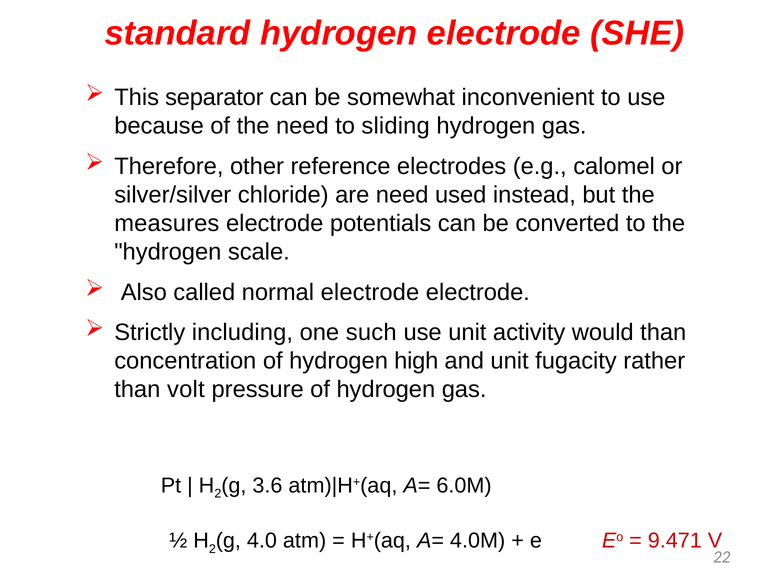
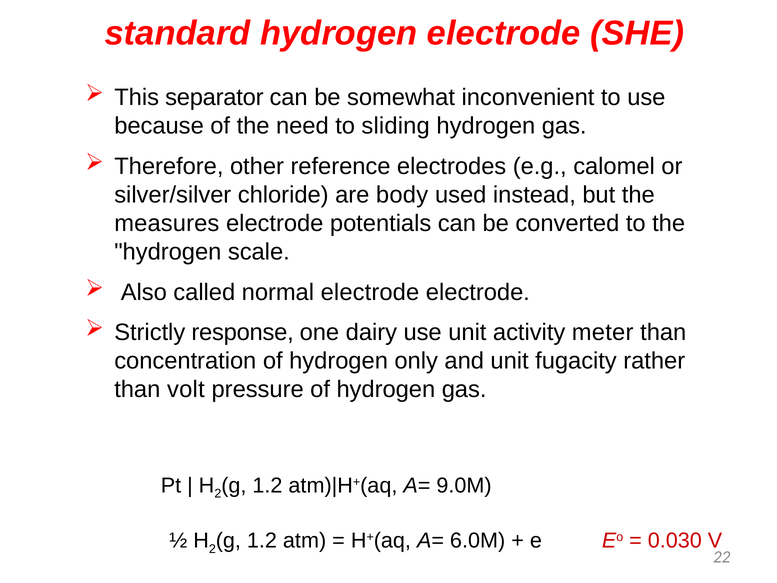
are need: need -> body (402, 195)
including: including -> response (243, 332)
such: such -> dairy (371, 332)
would: would -> meter (603, 332)
high: high -> only (416, 361)
3.6: 3.6 -> 1.2 (267, 485)
6.0M: 6.0M -> 9.0M (464, 485)
4.0: 4.0 -> 1.2 (262, 541)
4.0M: 4.0M -> 6.0M (478, 541)
9.471: 9.471 -> 0.030 (675, 541)
